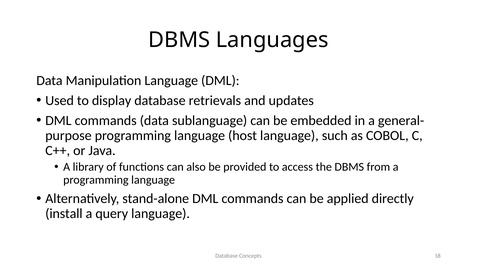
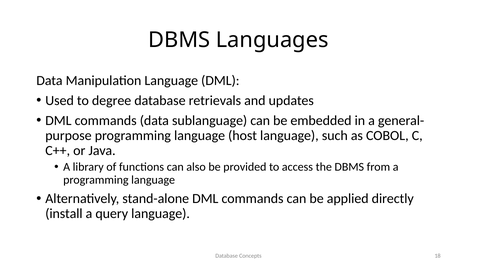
display: display -> degree (112, 101)
